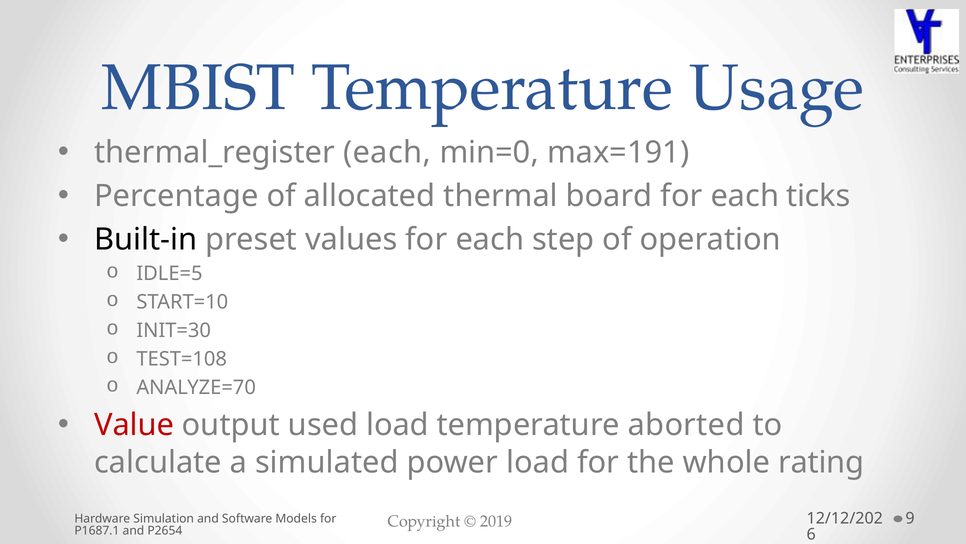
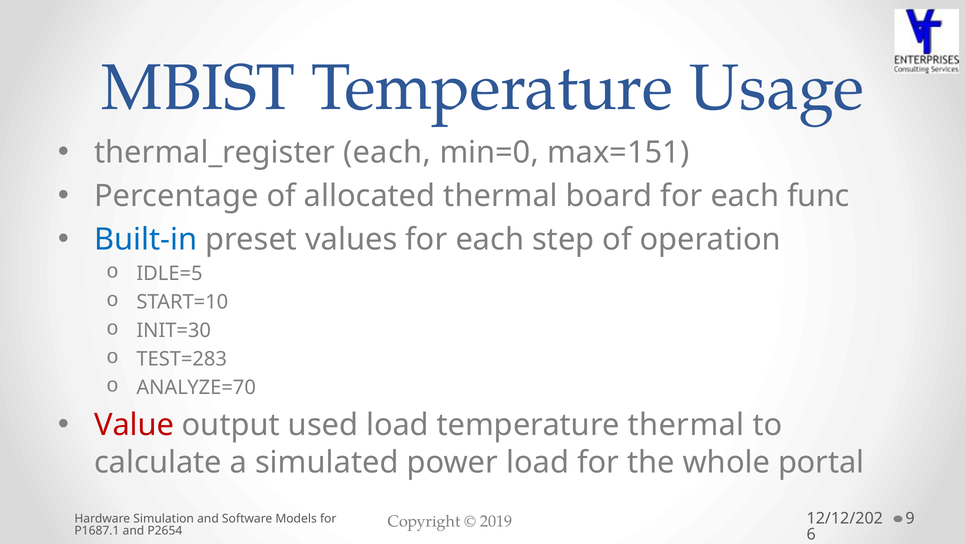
max=191: max=191 -> max=151 (618, 152)
ticks: ticks -> func (818, 196)
Built-in colour: black -> blue (146, 239)
TEST=108: TEST=108 -> TEST=283 (182, 359)
temperature aborted: aborted -> thermal (686, 425)
rating: rating -> portal (821, 462)
